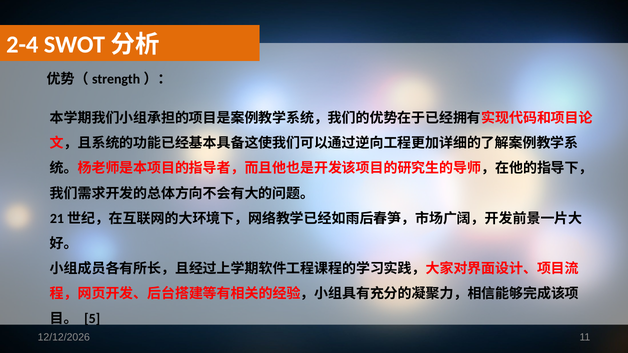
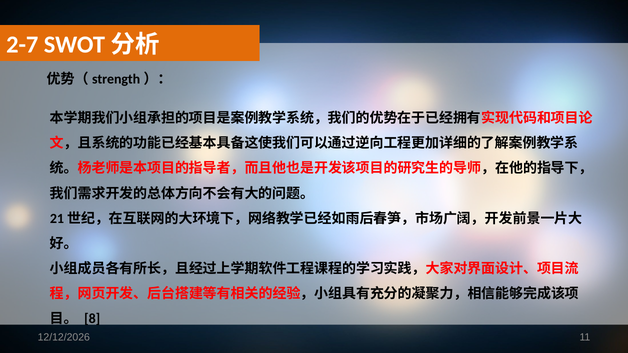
2-4: 2-4 -> 2-7 (22, 45)
5: 5 -> 8 (92, 319)
